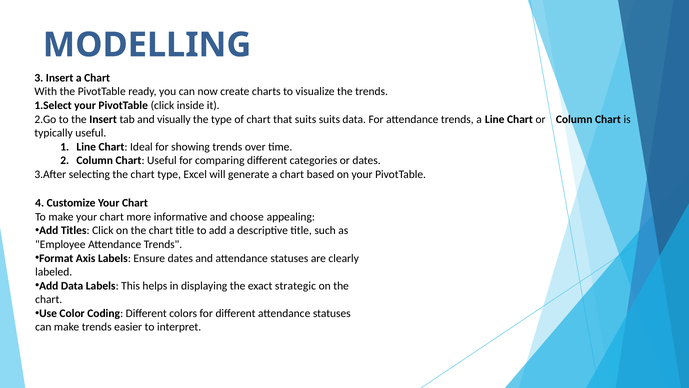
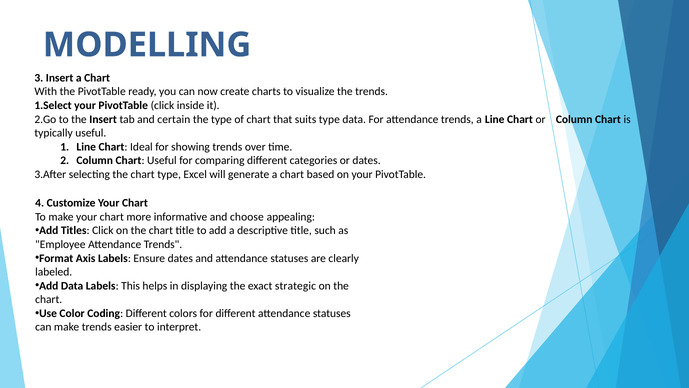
visually: visually -> certain (174, 119)
suits suits: suits -> type (329, 119)
